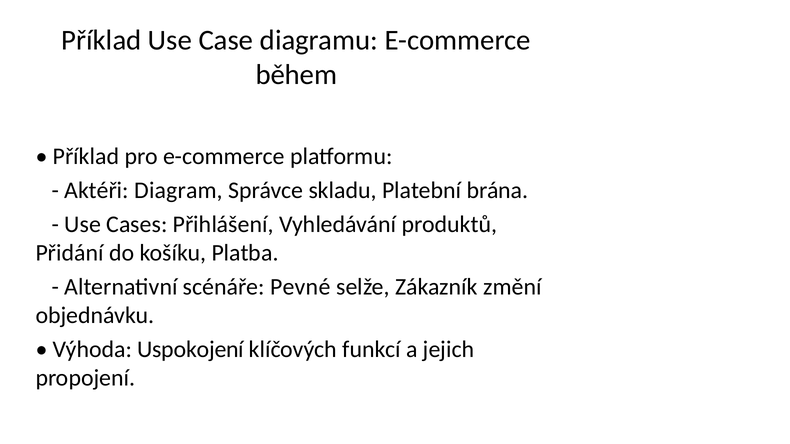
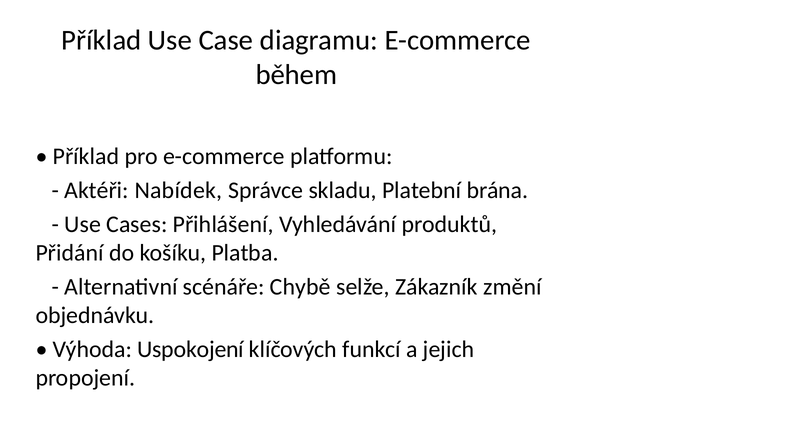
Diagram: Diagram -> Nabídek (178, 191)
Pevné: Pevné -> Chybě (300, 287)
